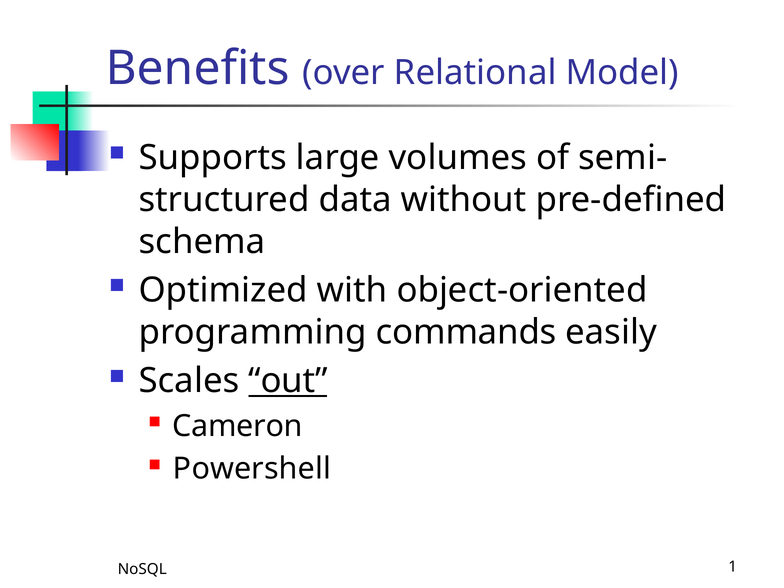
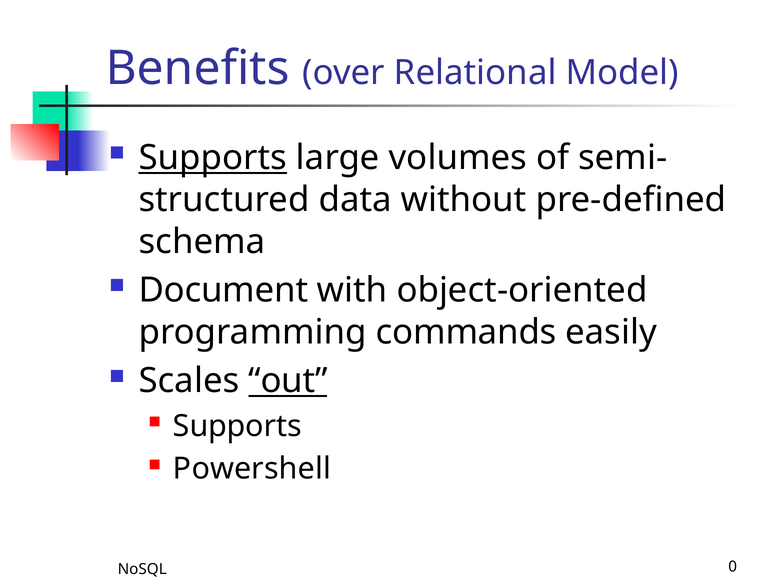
Supports underline: none -> present (213, 158)
Optimized: Optimized -> Document (223, 290)
Cameron: Cameron -> Supports (237, 426)
1: 1 -> 0 (733, 567)
